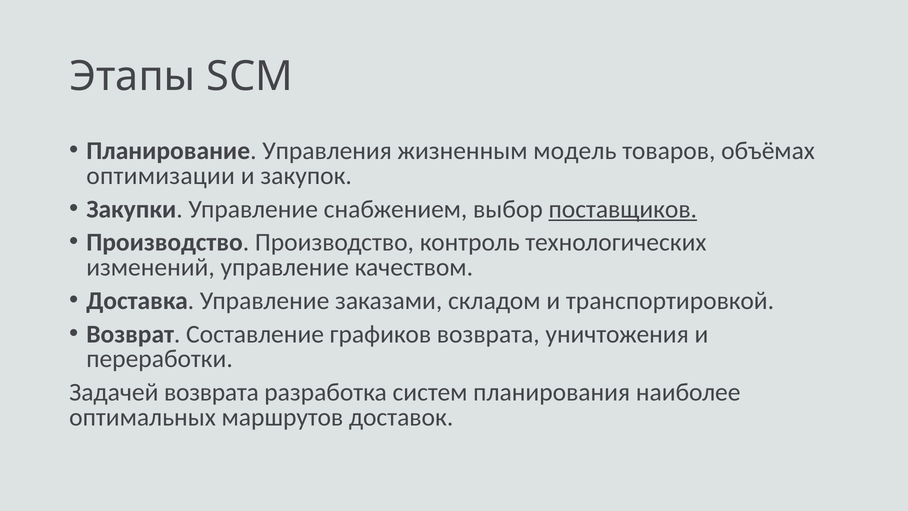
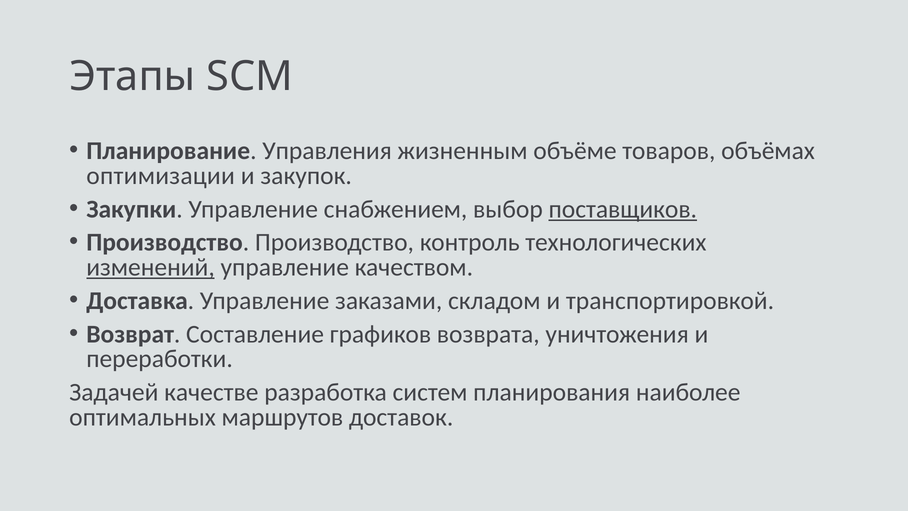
модель: модель -> объёме (575, 151)
изменений underline: none -> present (150, 267)
Задачей возврата: возврата -> качестве (211, 392)
